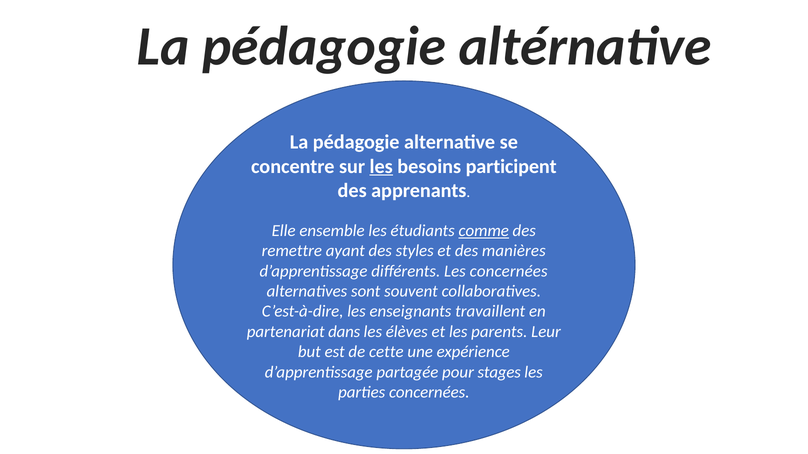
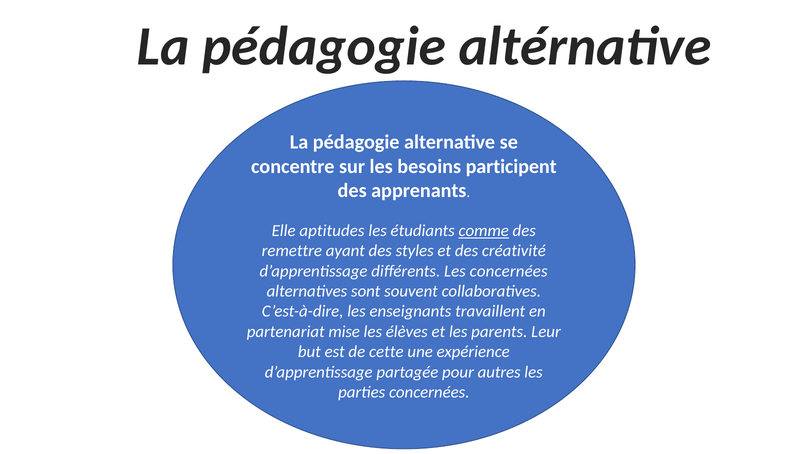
les underline: present -> none (381, 167)
ensemble: ensemble -> aptitudes (332, 231)
manières: manières -> créativité (514, 251)
dans: dans -> mise (344, 332)
stages: stages -> autres (499, 372)
